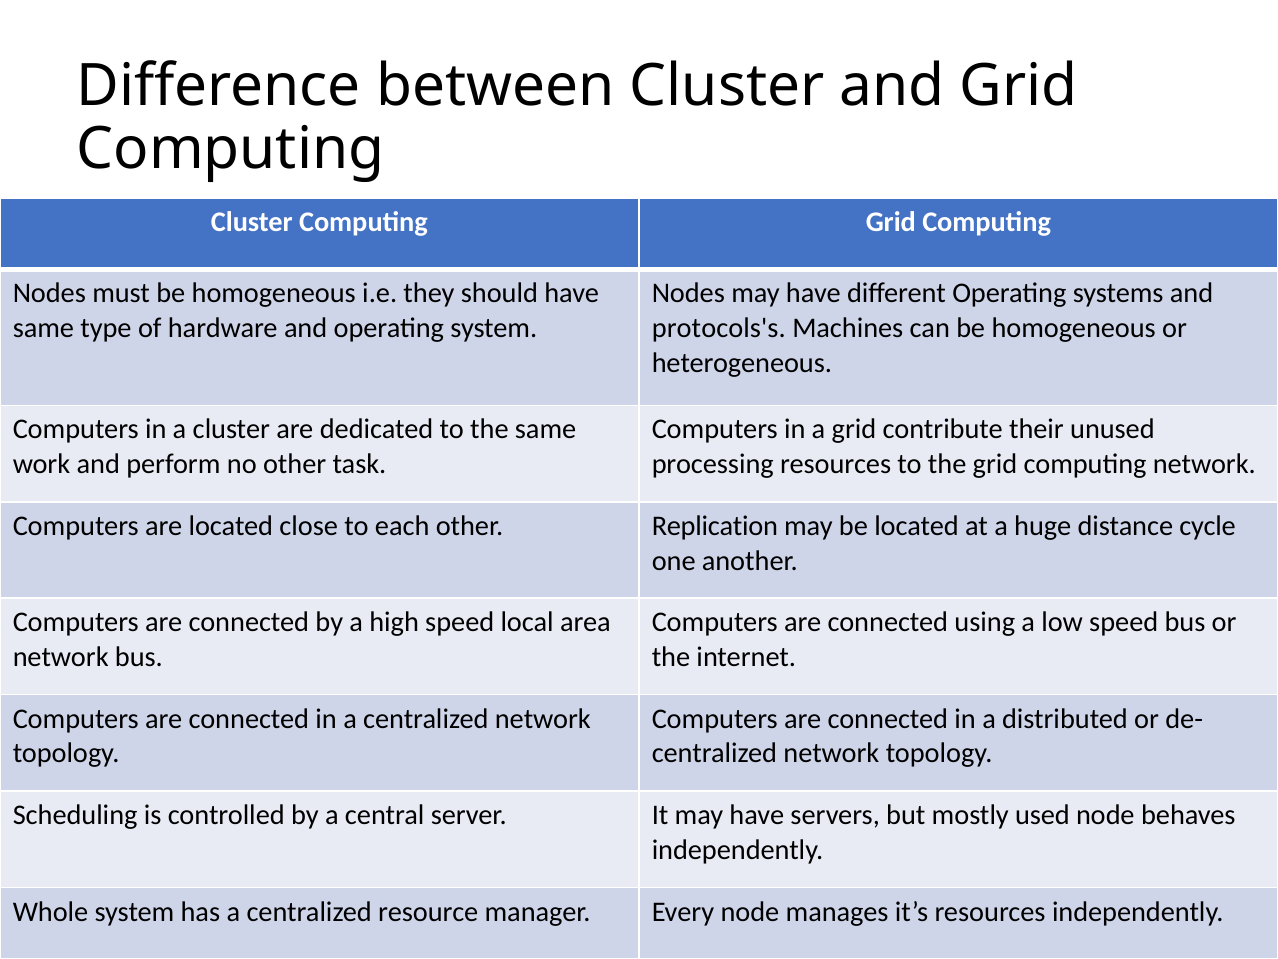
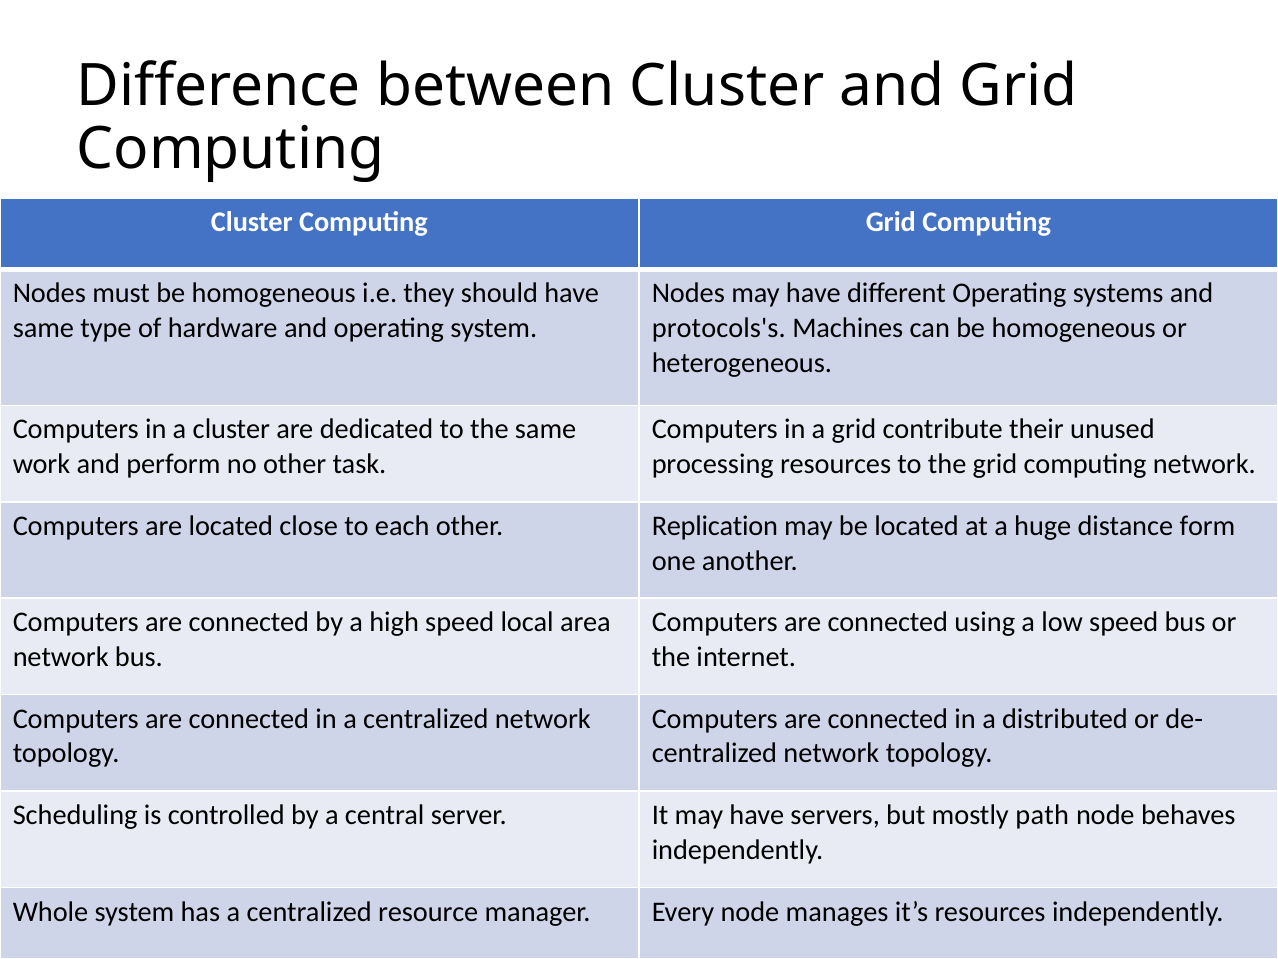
cycle: cycle -> form (1208, 526)
used: used -> path (1042, 815)
